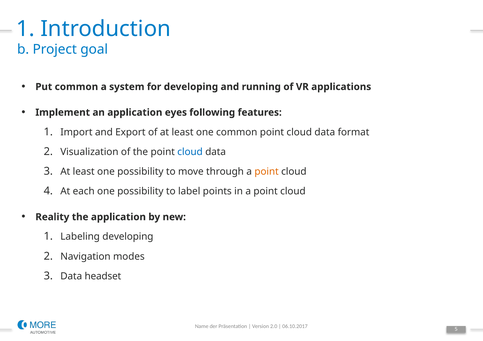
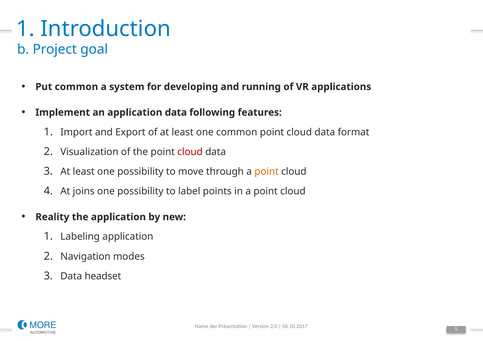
application eyes: eyes -> data (176, 113)
cloud colour: blue -> red (190, 152)
each: each -> joins (84, 191)
Labeling developing: developing -> application (128, 237)
